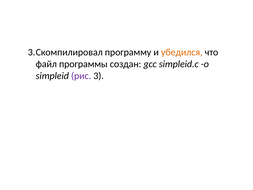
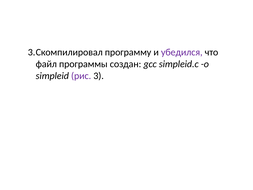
убедился colour: orange -> purple (182, 52)
